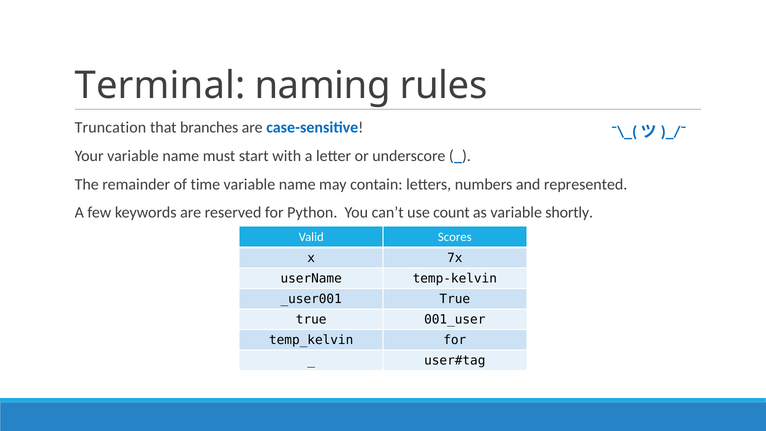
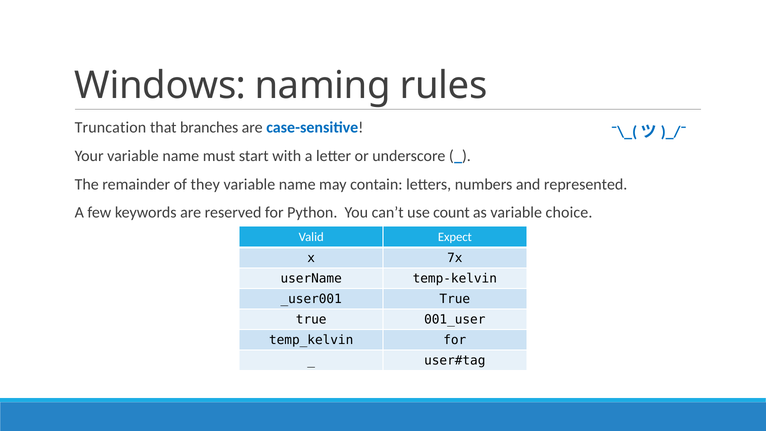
Terminal: Terminal -> Windows (160, 86)
time: time -> they (205, 184)
shortly: shortly -> choice (569, 213)
Scores: Scores -> Expect (455, 237)
